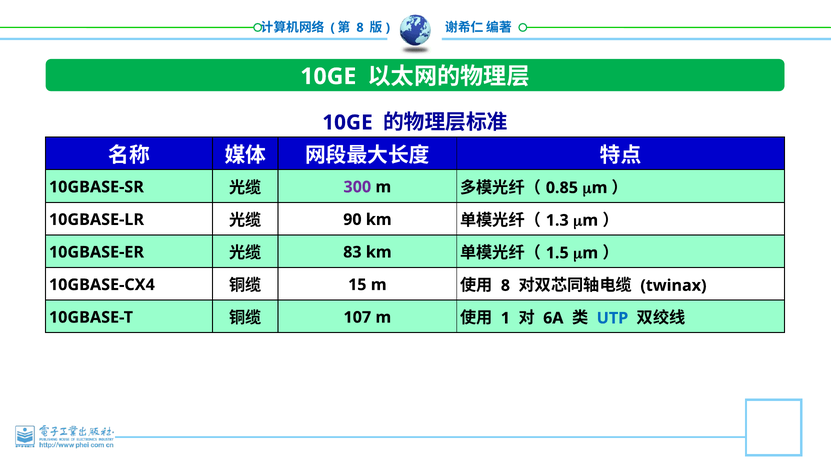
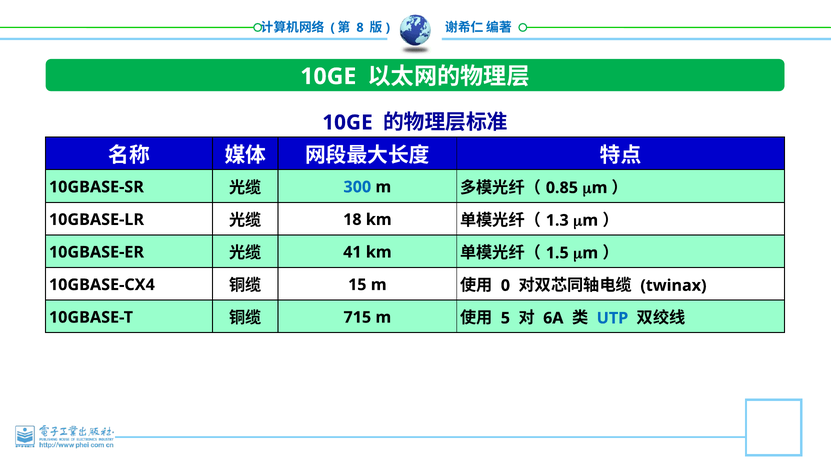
300 colour: purple -> blue (357, 187)
90: 90 -> 18 (352, 219)
83: 83 -> 41 (352, 252)
8: 8 -> 0 (505, 285)
107: 107 -> 715 (357, 317)
1: 1 -> 5 (505, 318)
